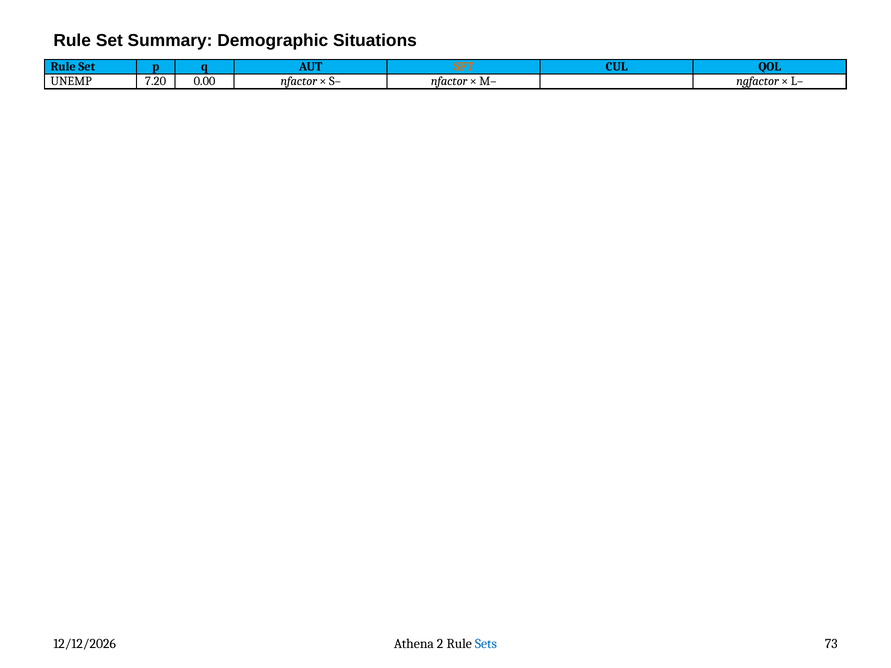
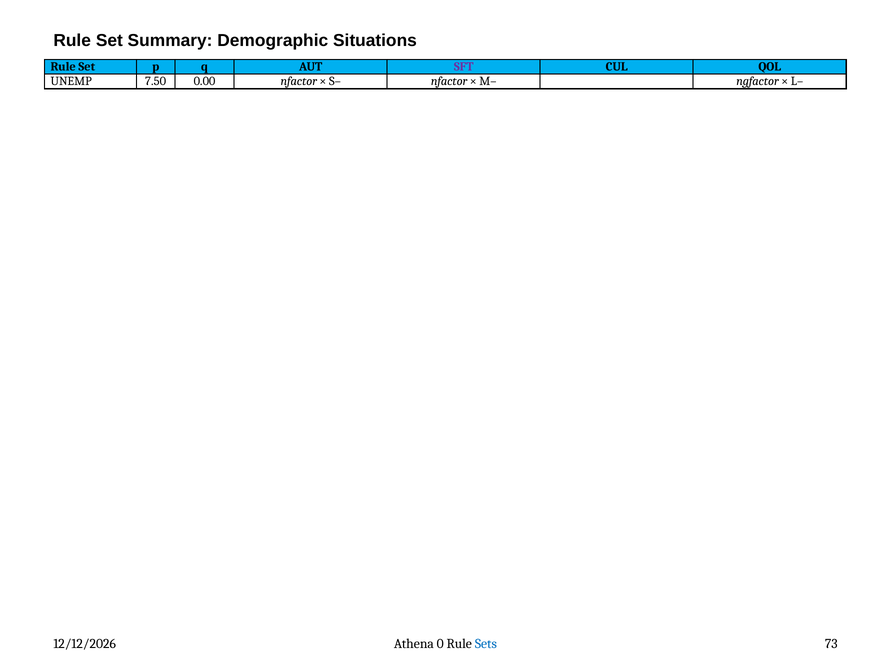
SFT colour: orange -> purple (464, 66)
7.20: 7.20 -> 7.50 (156, 81)
2: 2 -> 0 (440, 644)
